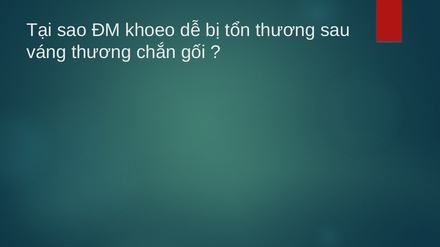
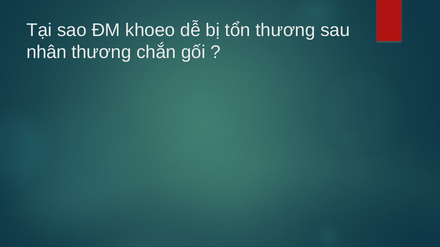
váng: váng -> nhân (47, 52)
